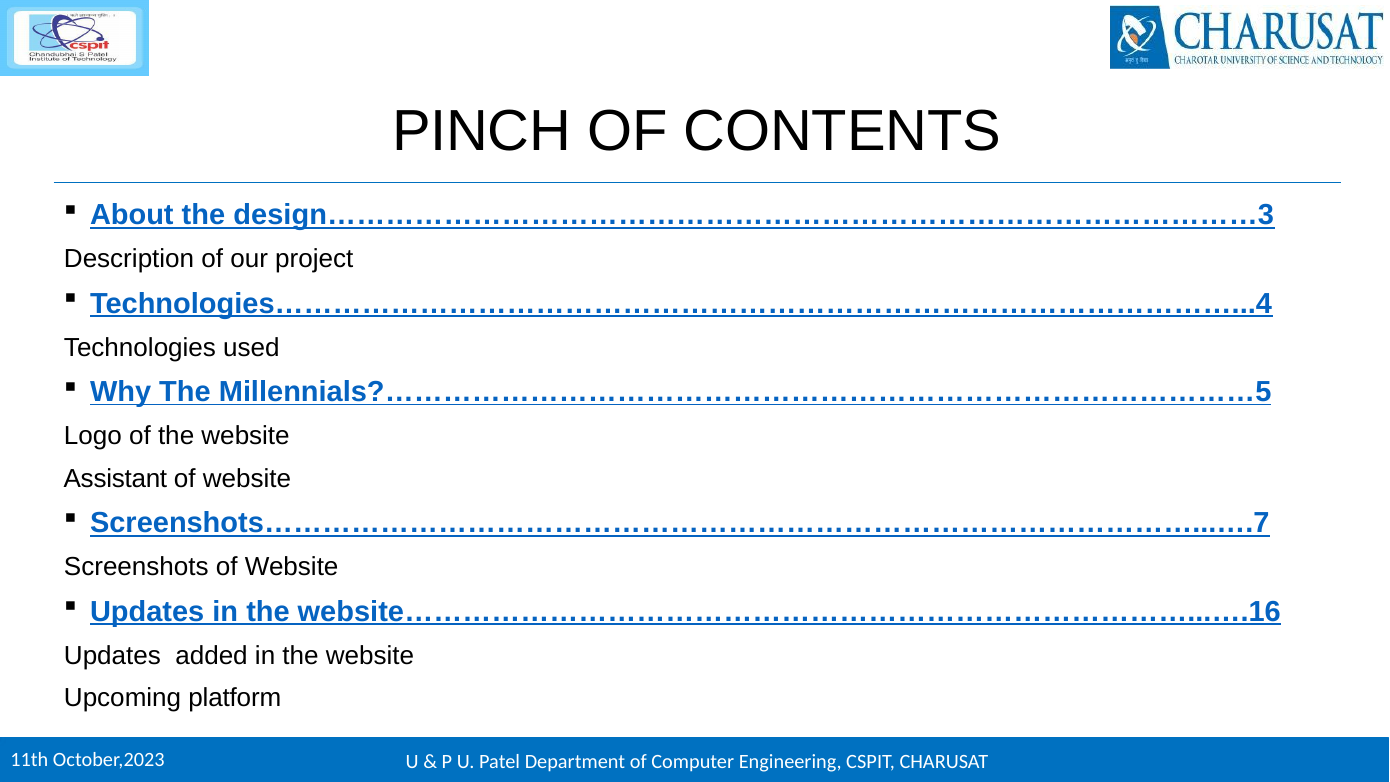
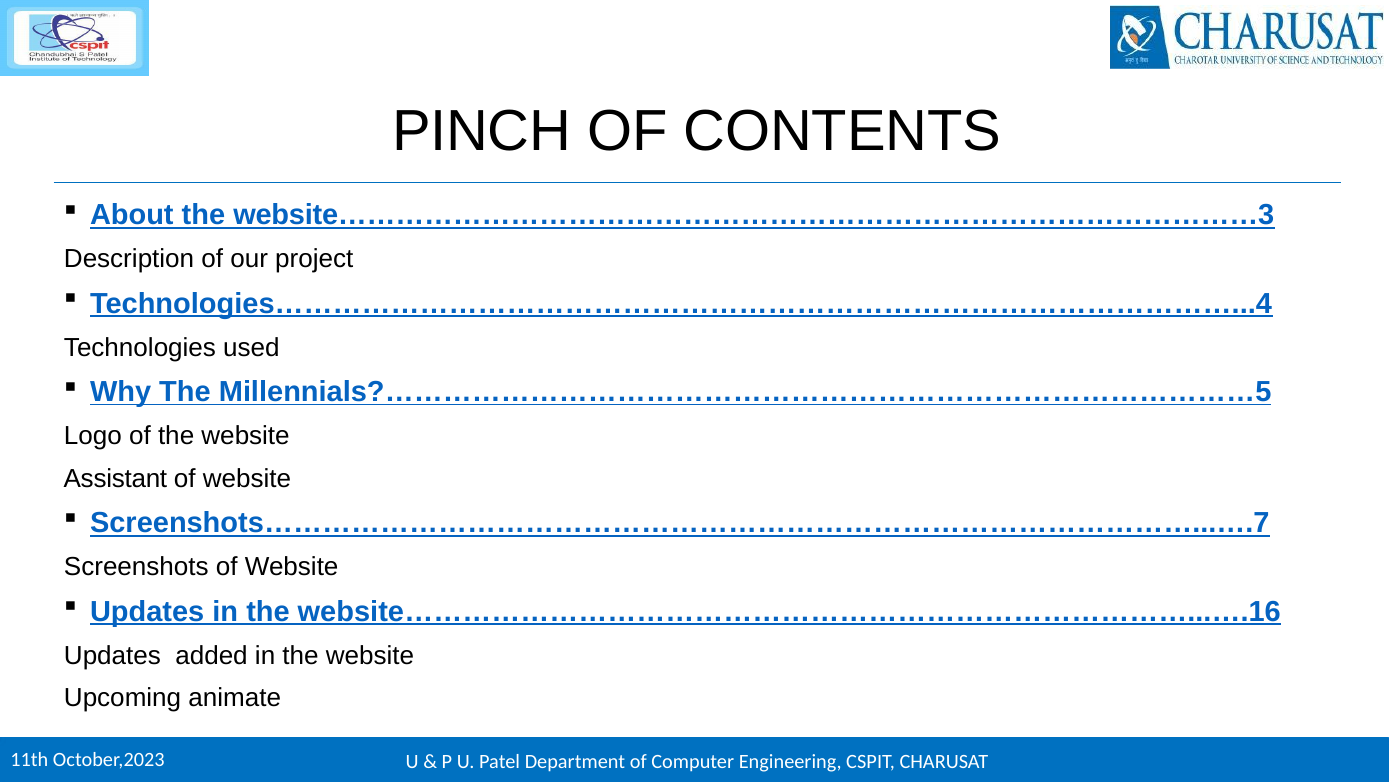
design……………………………………………………………………………………3: design……………………………………………………………………………………3 -> website……………………………………………………………………………………3 (754, 215)
platform: platform -> animate (235, 698)
